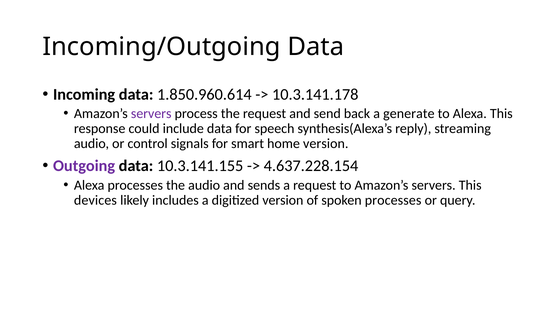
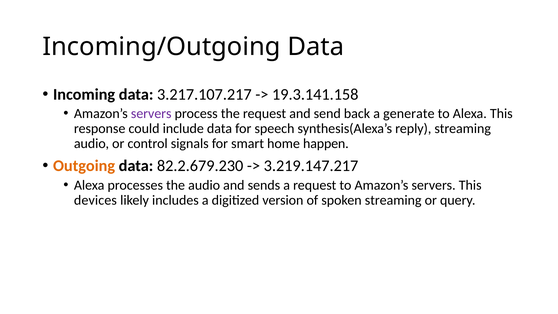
1.850.960.614: 1.850.960.614 -> 3.217.107.217 (204, 94)
10.3.141.178: 10.3.141.178 -> 19.3.141.158 (315, 94)
home version: version -> happen (326, 144)
Outgoing colour: purple -> orange (84, 166)
10.3.141.155: 10.3.141.155 -> 82.2.679.230 (200, 166)
4.637.228.154: 4.637.228.154 -> 3.219.147.217 (311, 166)
spoken processes: processes -> streaming (393, 200)
